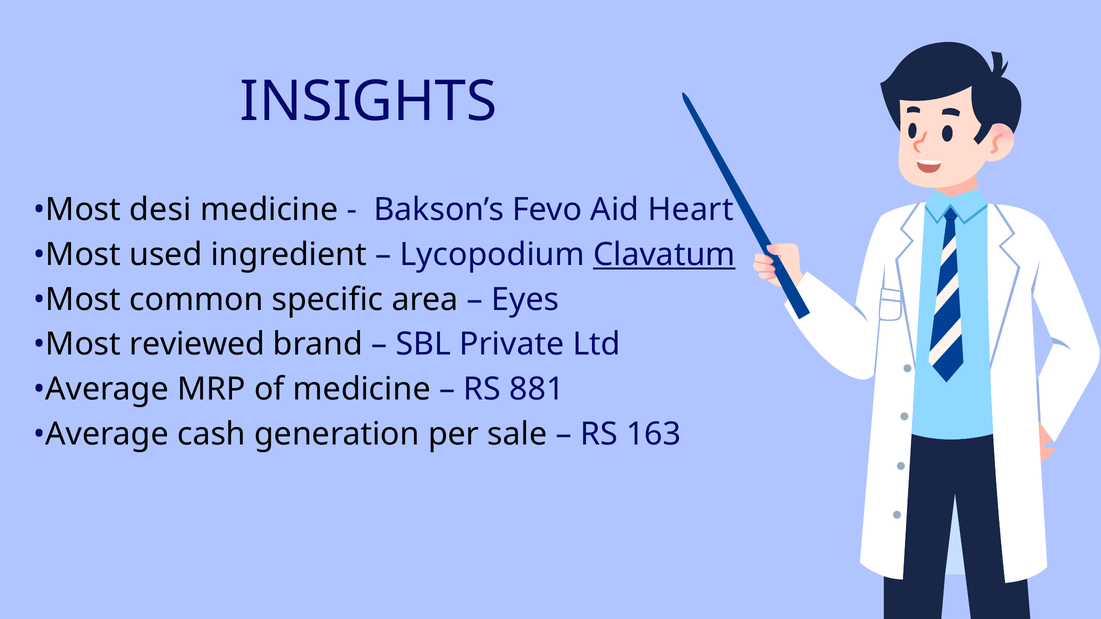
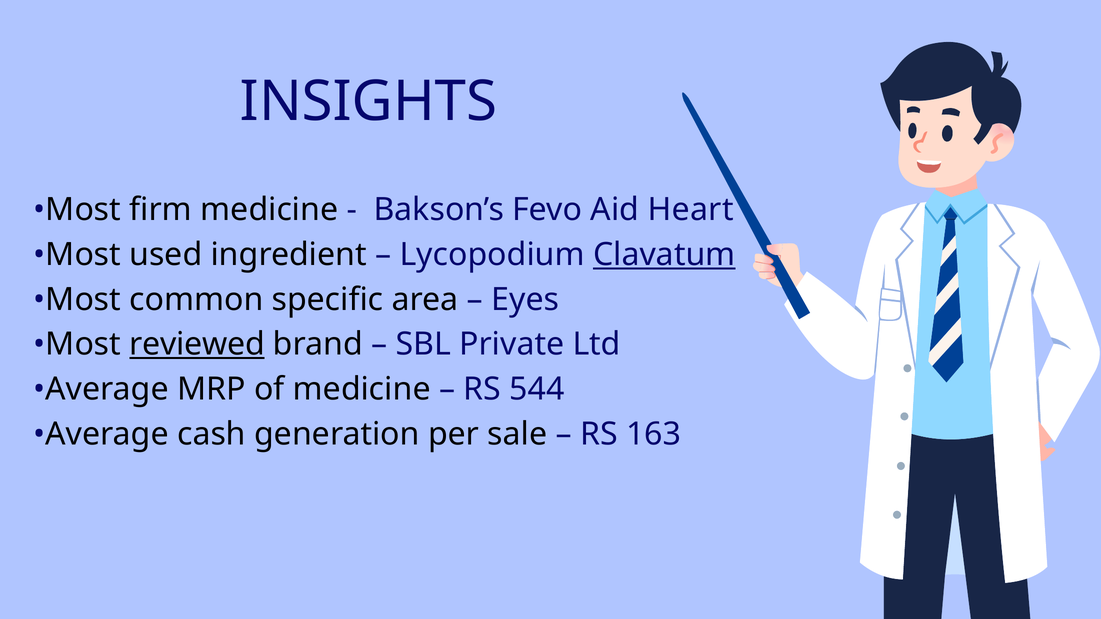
desi: desi -> firm (161, 210)
reviewed underline: none -> present (197, 345)
881: 881 -> 544 (537, 390)
